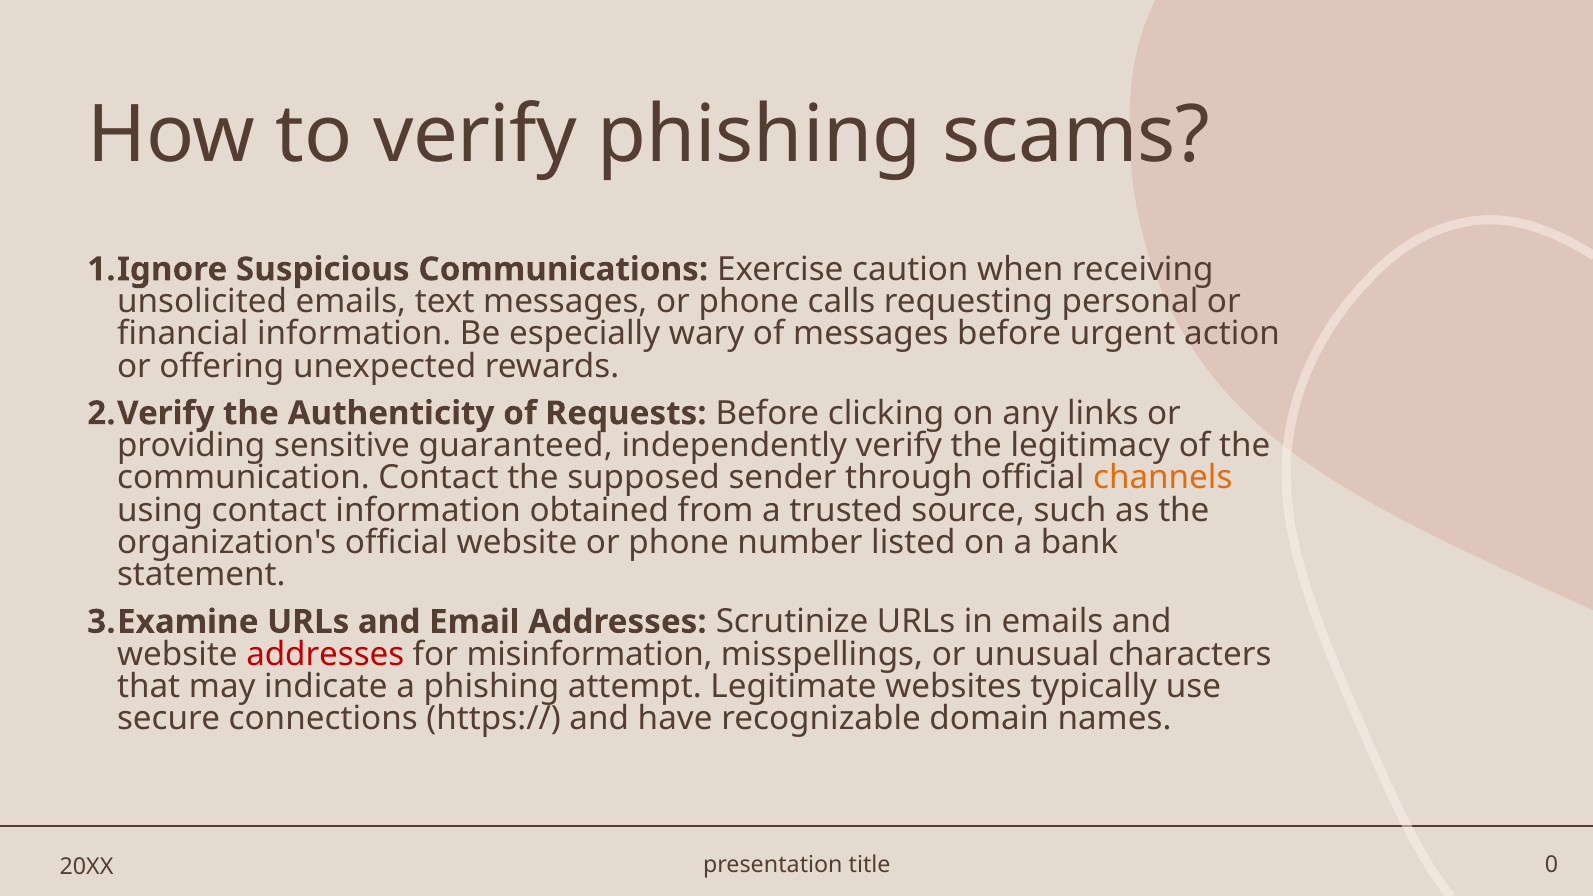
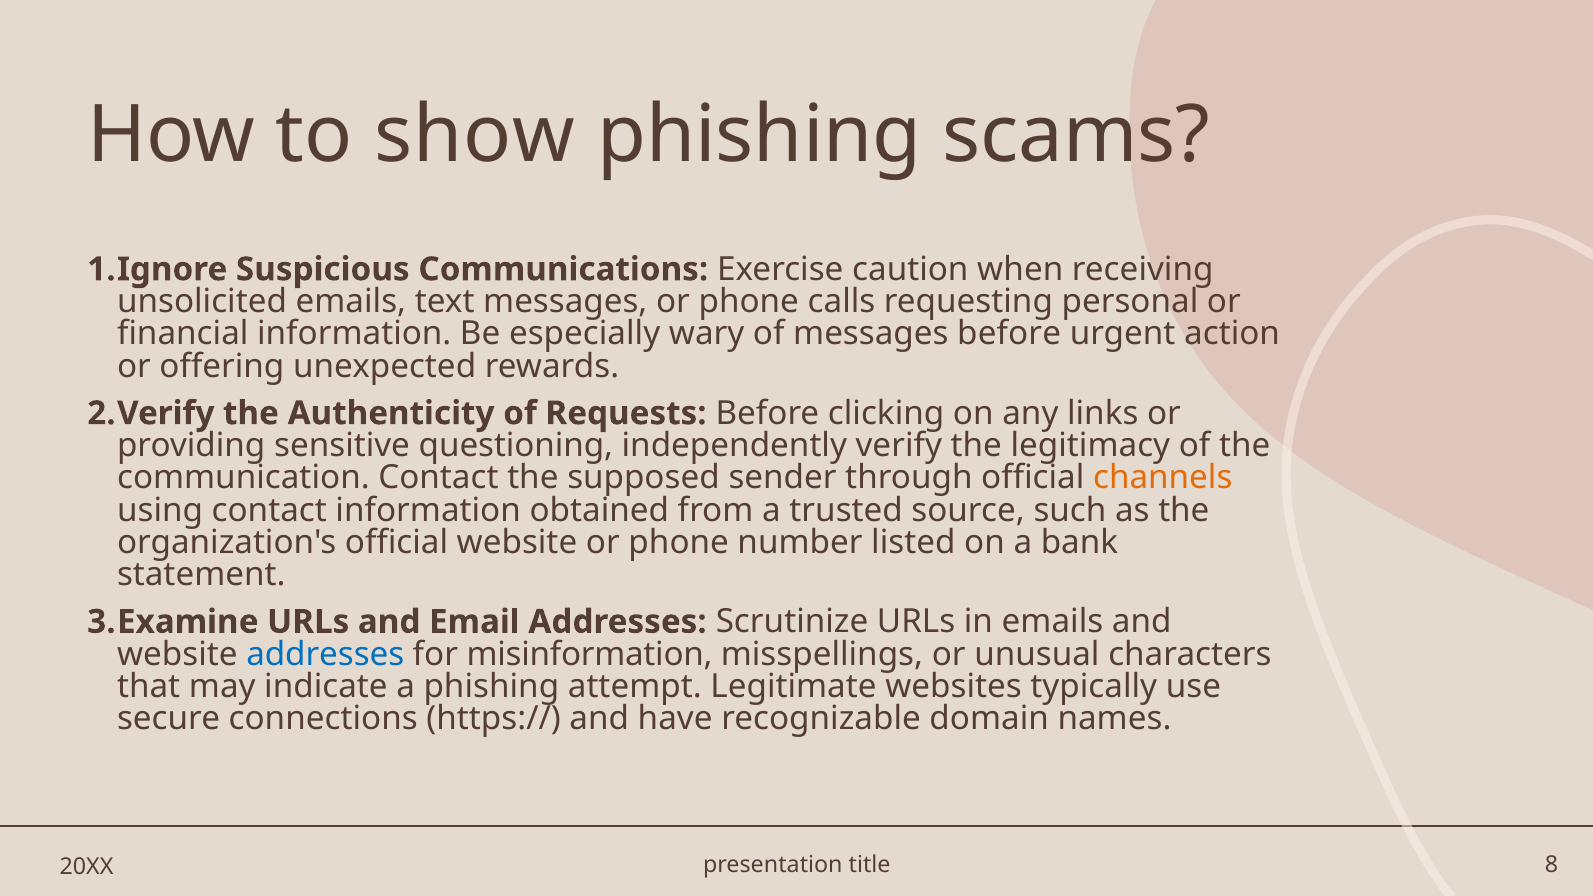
to verify: verify -> show (475, 136)
guaranteed: guaranteed -> questioning (516, 446)
addresses colour: red -> blue (325, 654)
0: 0 -> 8 (1551, 865)
